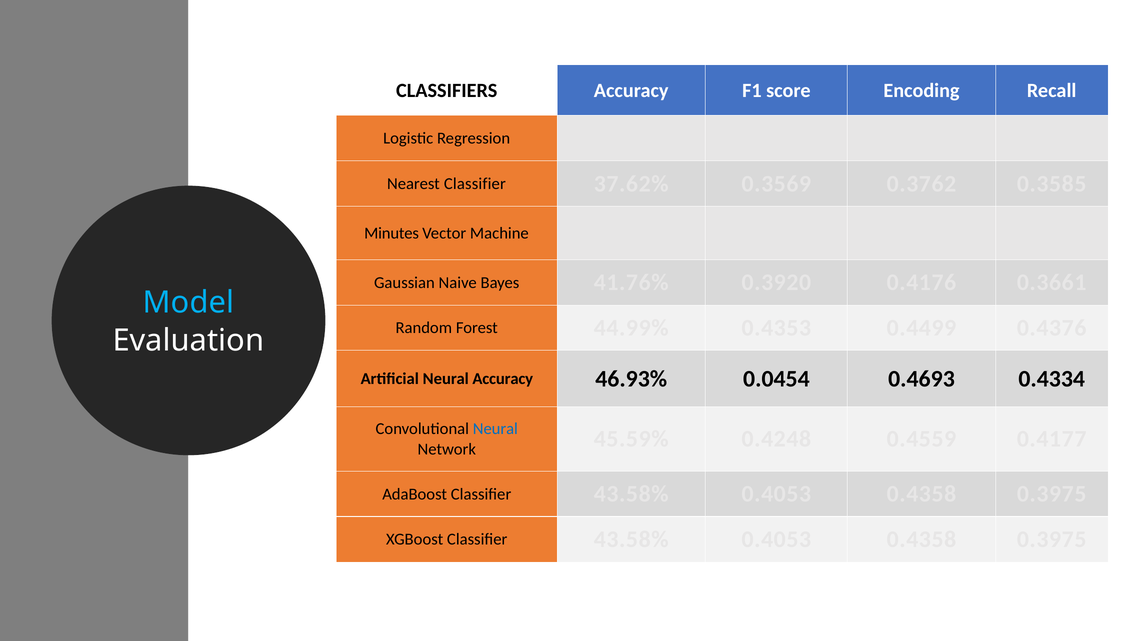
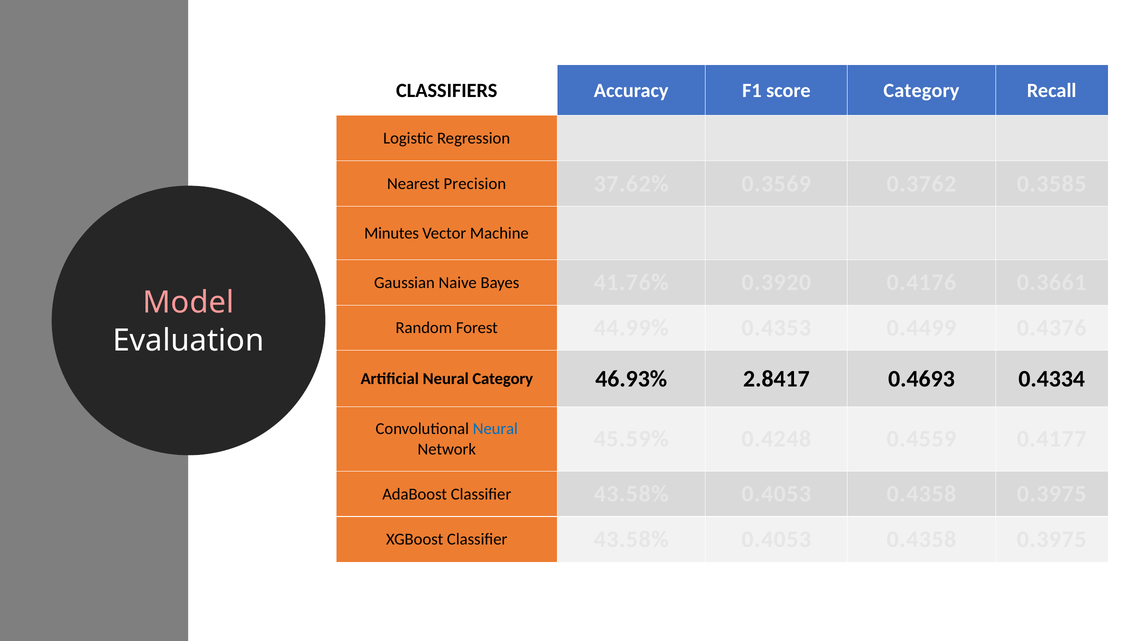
score Encoding: Encoding -> Category (921, 90)
Nearest Classifier: Classifier -> Precision (475, 184)
Model colour: light blue -> pink (188, 303)
Neural Accuracy: Accuracy -> Category (503, 379)
0.0454: 0.0454 -> 2.8417 (776, 379)
